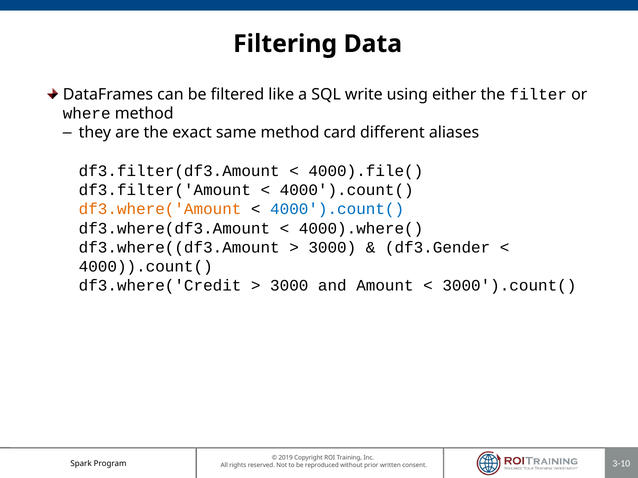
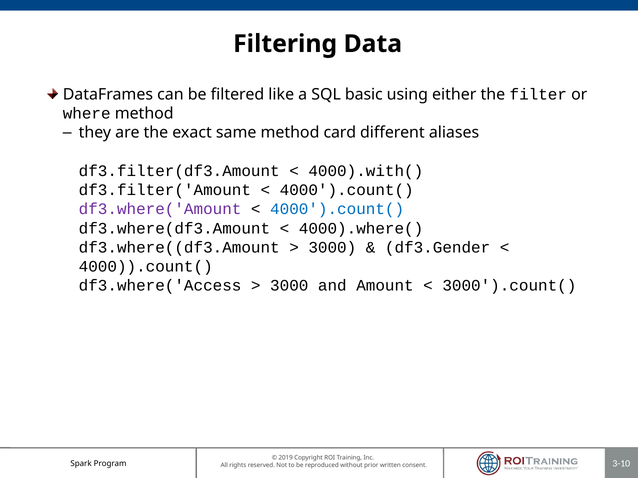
write: write -> basic (364, 95)
4000).file(: 4000).file( -> 4000).with( (366, 171)
df3.where('Amount colour: orange -> purple (160, 209)
df3.where('Credit: df3.where('Credit -> df3.where('Access (160, 286)
